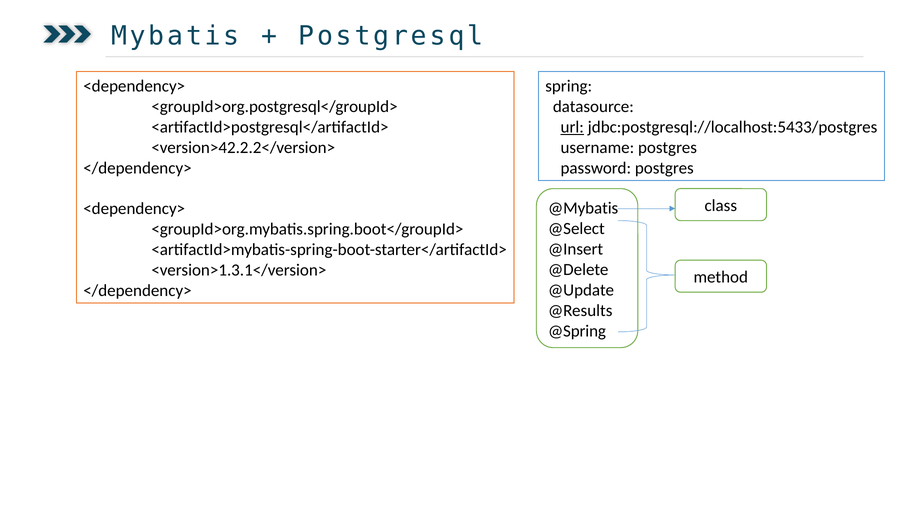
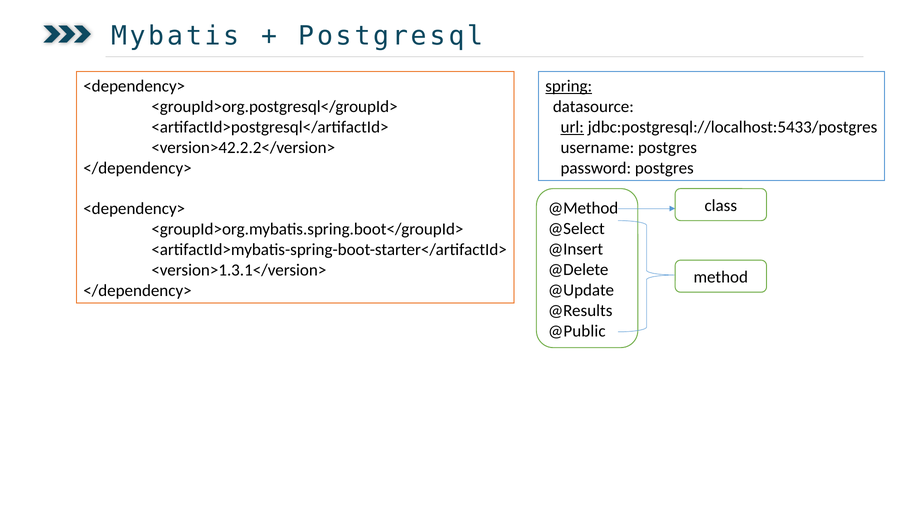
spring underline: none -> present (569, 86)
@Mybatis: @Mybatis -> @Method (583, 208)
@Spring: @Spring -> @Public (577, 331)
